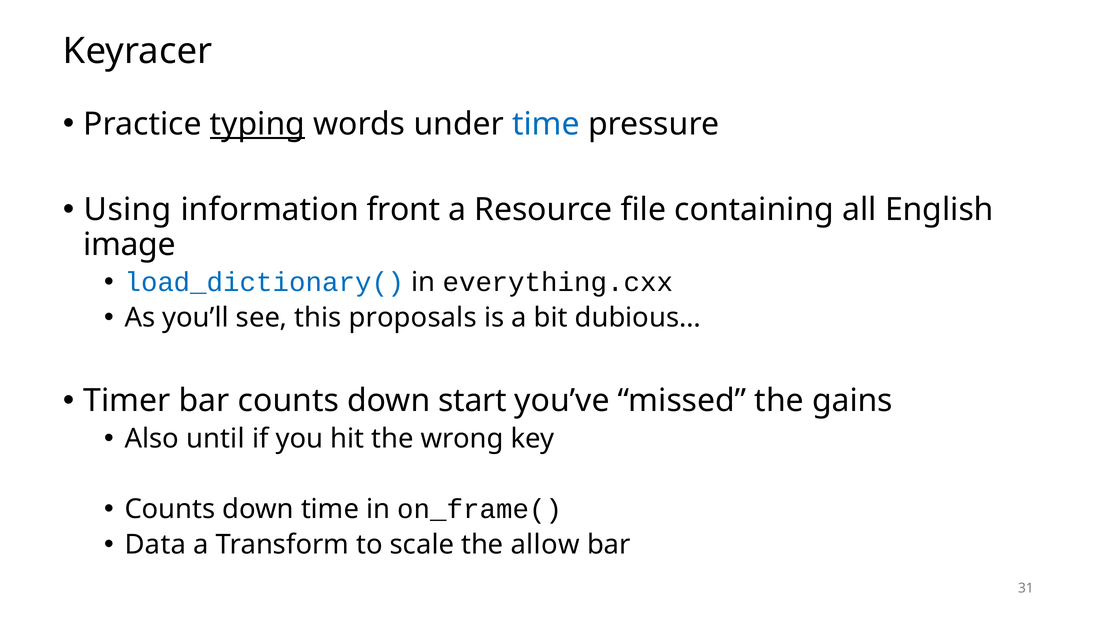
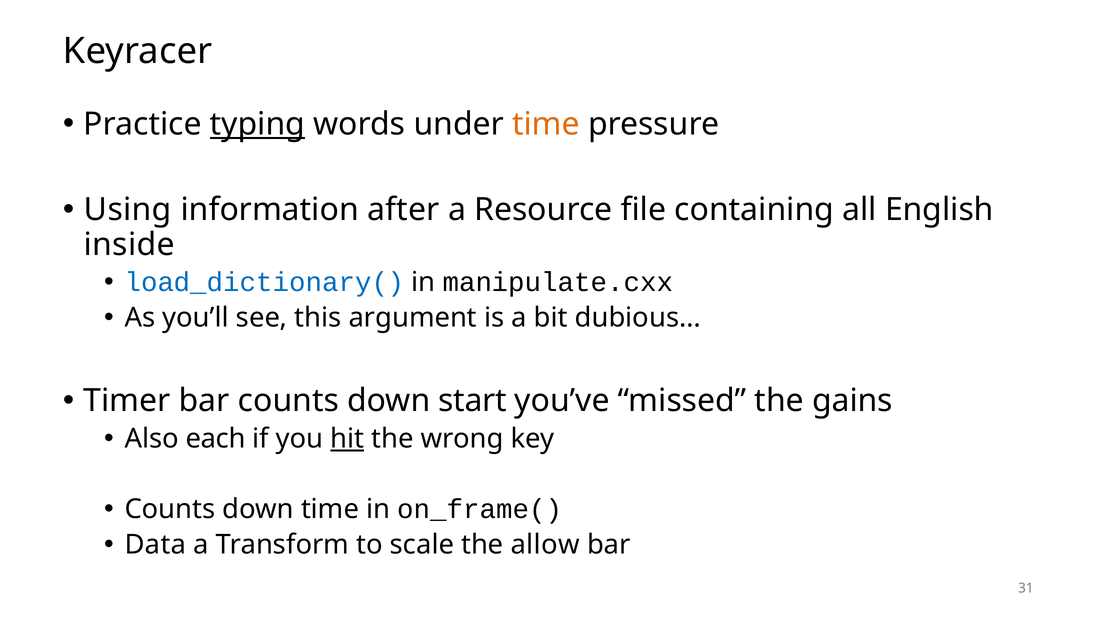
time colour: blue -> orange (546, 124)
front: front -> after (403, 210)
image: image -> inside (129, 244)
everything.cxx: everything.cxx -> manipulate.cxx (558, 282)
proposals: proposals -> argument (413, 318)
until: until -> each (216, 439)
hit underline: none -> present (347, 439)
